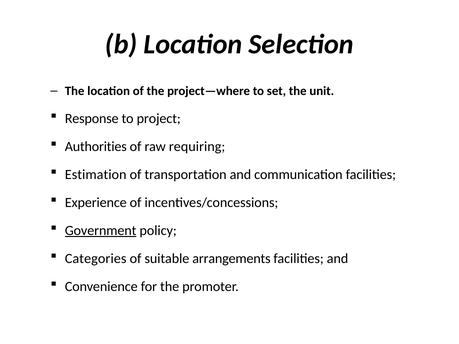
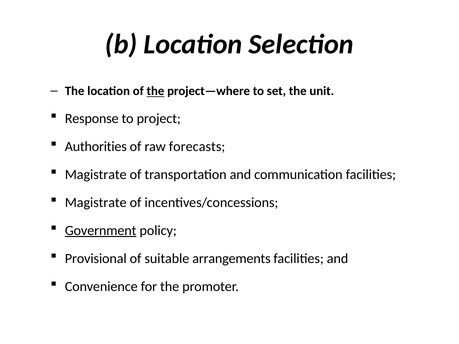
the underline: none -> present (155, 91)
requiring: requiring -> forecasts (197, 147)
Estimation: Estimation -> Magistrate (96, 175)
Experience: Experience -> Magistrate (96, 203)
Categories: Categories -> Provisional (96, 259)
